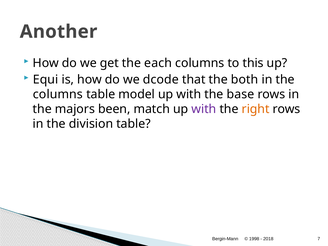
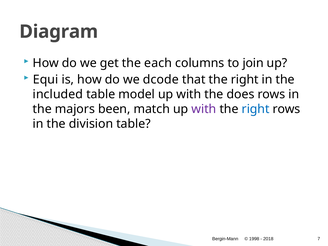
Another: Another -> Diagram (59, 32)
this: this -> join (253, 63)
that the both: both -> right (245, 80)
columns: columns -> included (58, 94)
base: base -> does (241, 94)
right colour: orange -> blue (256, 109)
